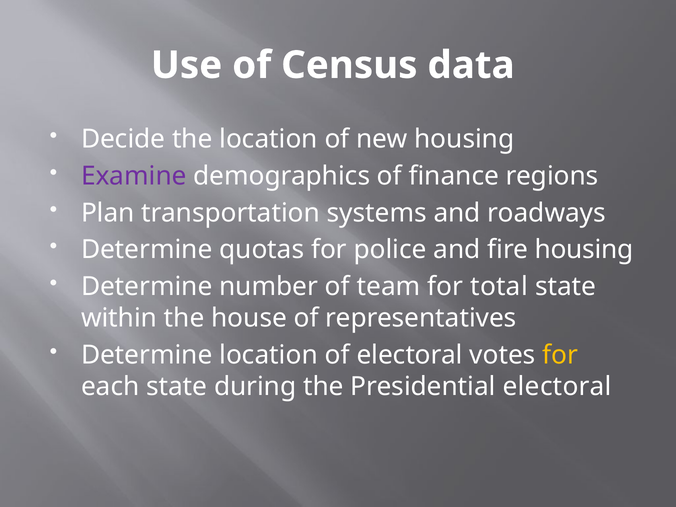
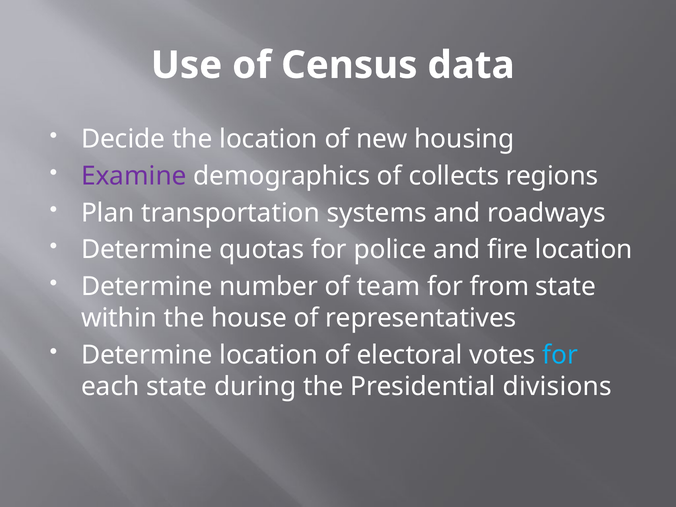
finance: finance -> collects (454, 176)
fire housing: housing -> location (584, 250)
total: total -> from (499, 287)
for colour: yellow -> light blue (560, 355)
Presidential electoral: electoral -> divisions (557, 387)
